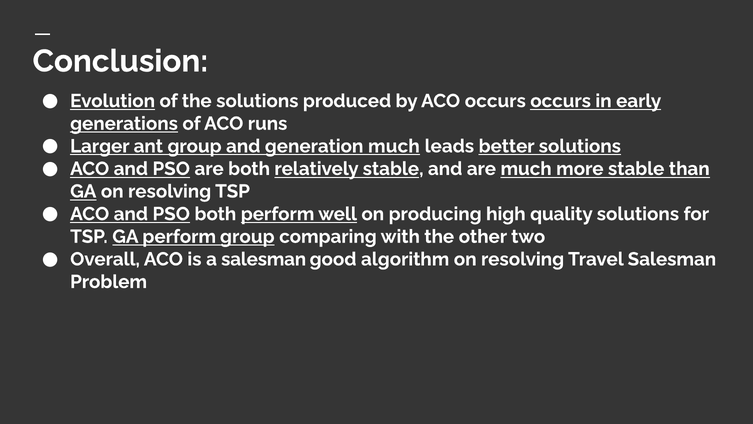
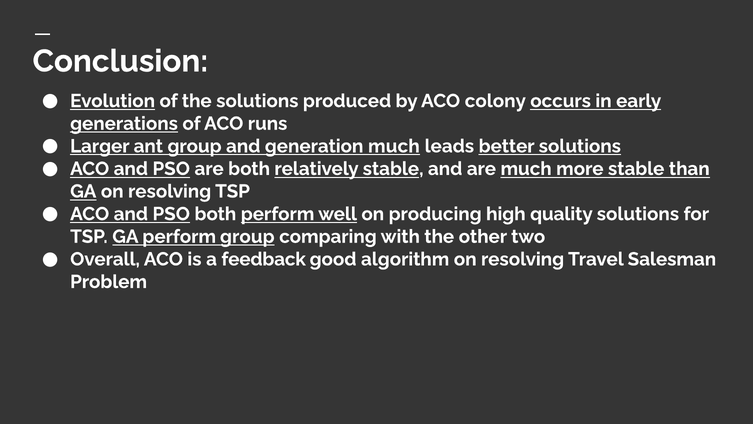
ACO occurs: occurs -> colony (495, 101)
a salesman: salesman -> feedback (264, 259)
